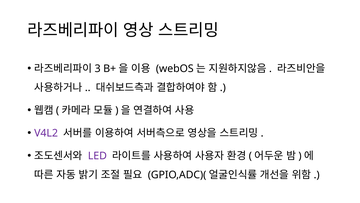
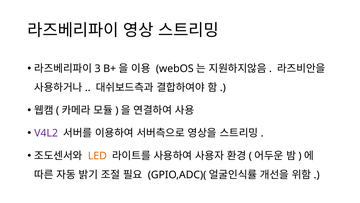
LED colour: purple -> orange (97, 155)
